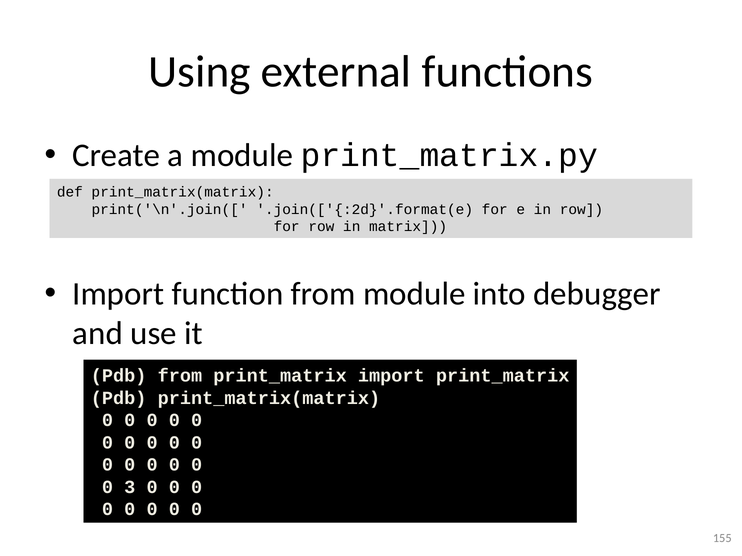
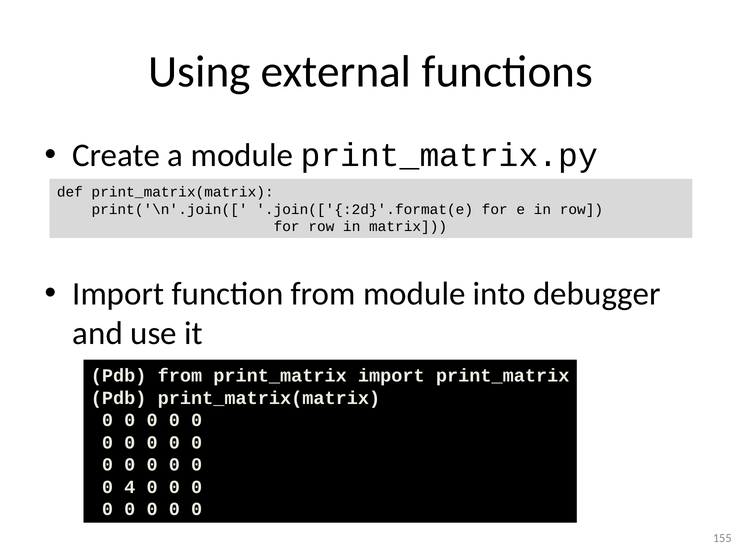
3: 3 -> 4 (130, 487)
